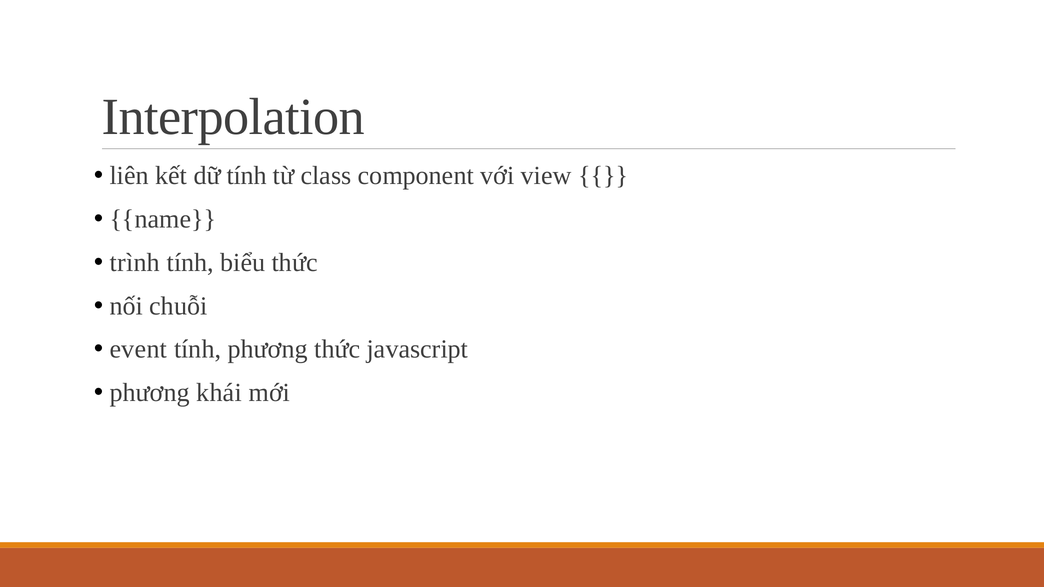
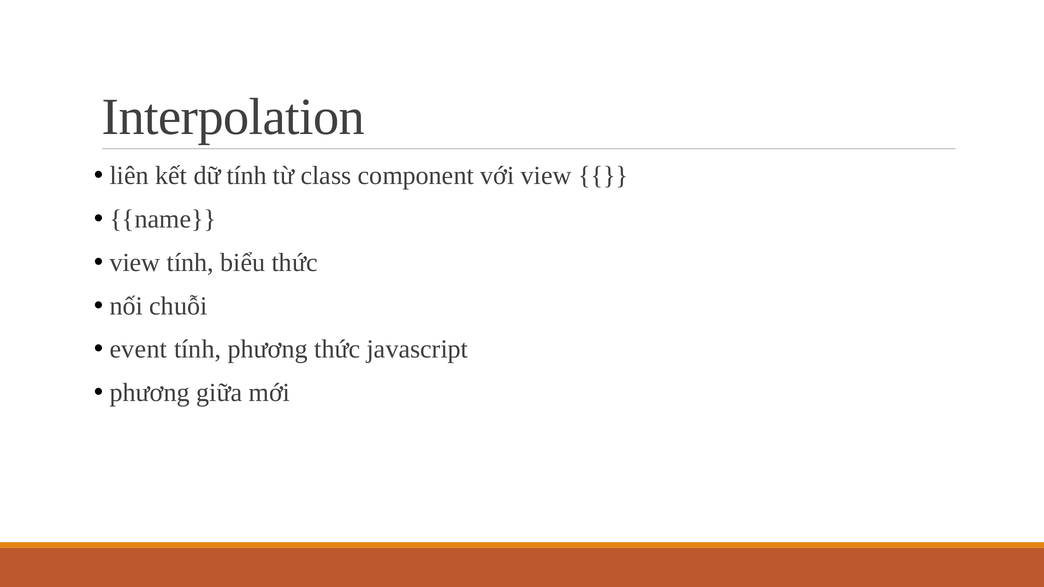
trình: trình -> view (135, 263)
khái: khái -> giữa (219, 393)
